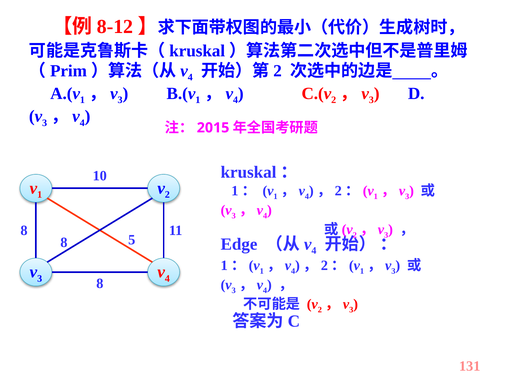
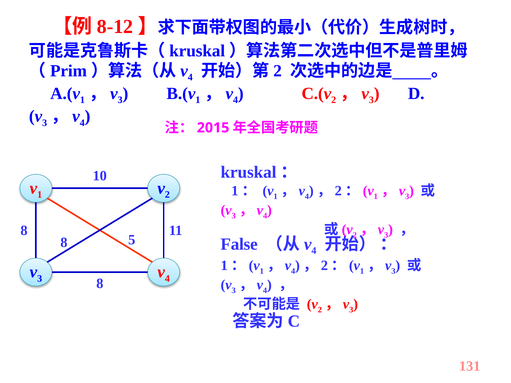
Edge: Edge -> False (239, 244)
